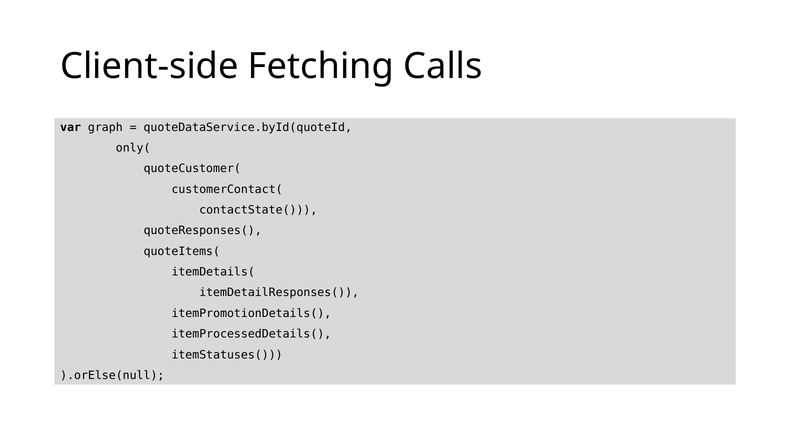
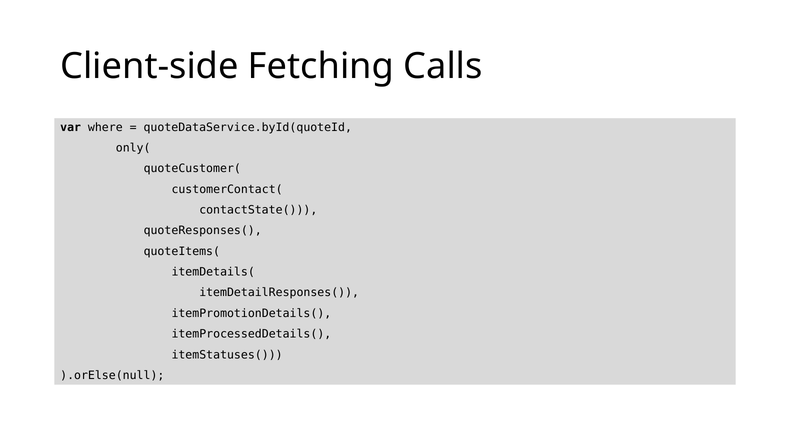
graph: graph -> where (105, 127)
